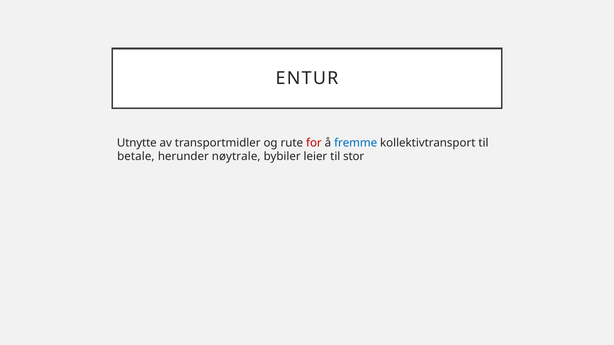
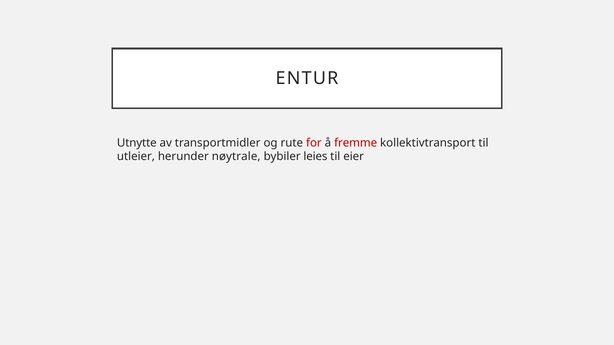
fremme colour: blue -> red (356, 143)
betale: betale -> utleier (136, 157)
leier: leier -> leies (315, 157)
stor: stor -> eier (354, 157)
